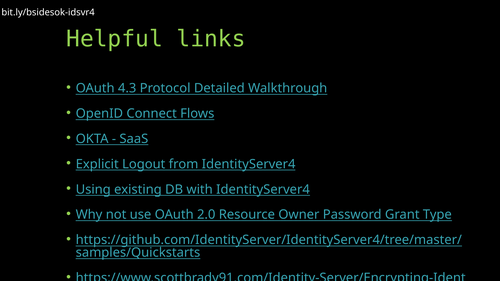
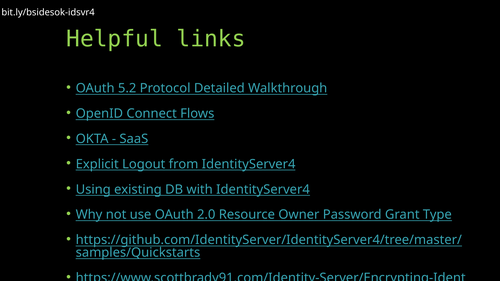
4.3: 4.3 -> 5.2 (127, 88)
